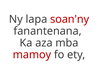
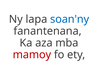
soan'ny colour: red -> blue (70, 19)
